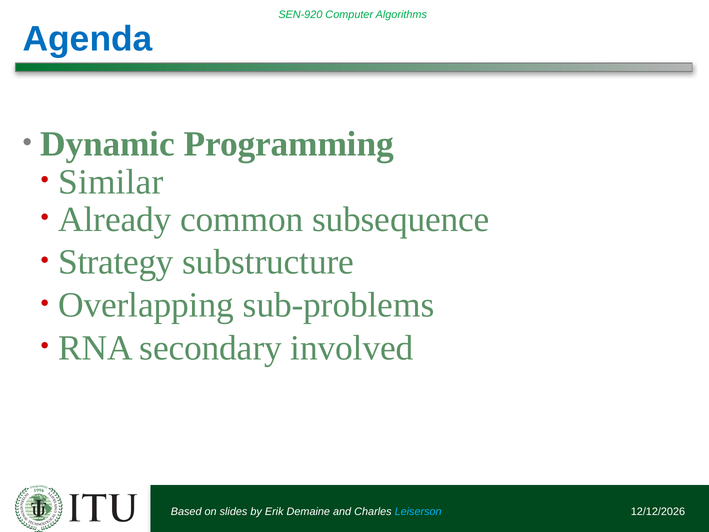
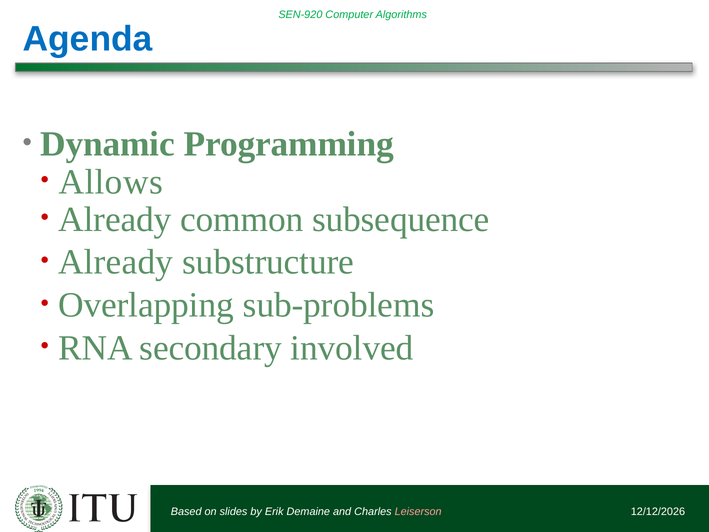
Similar: Similar -> Allows (111, 182)
Strategy: Strategy -> Already (116, 262)
Leiserson colour: light blue -> pink (418, 511)
